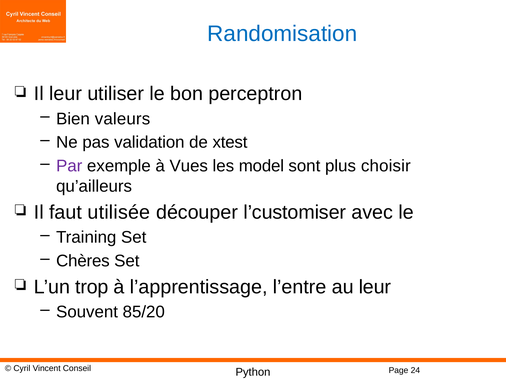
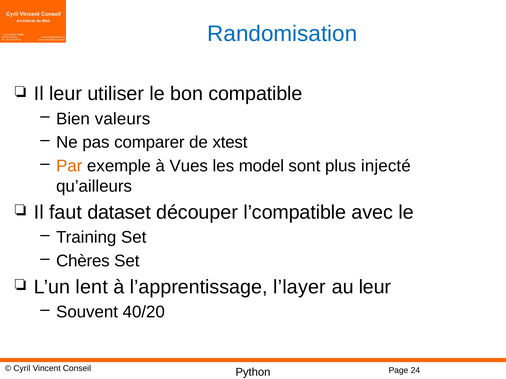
perceptron: perceptron -> compatible (255, 94)
validation: validation -> comparer (149, 143)
Par colour: purple -> orange (69, 166)
choisir: choisir -> injecté (386, 166)
utilisée: utilisée -> dataset (119, 213)
l’customiser: l’customiser -> l’compatible (295, 213)
trop: trop -> lent (92, 287)
l’entre: l’entre -> l’layer (300, 287)
85/20: 85/20 -> 40/20 (144, 312)
